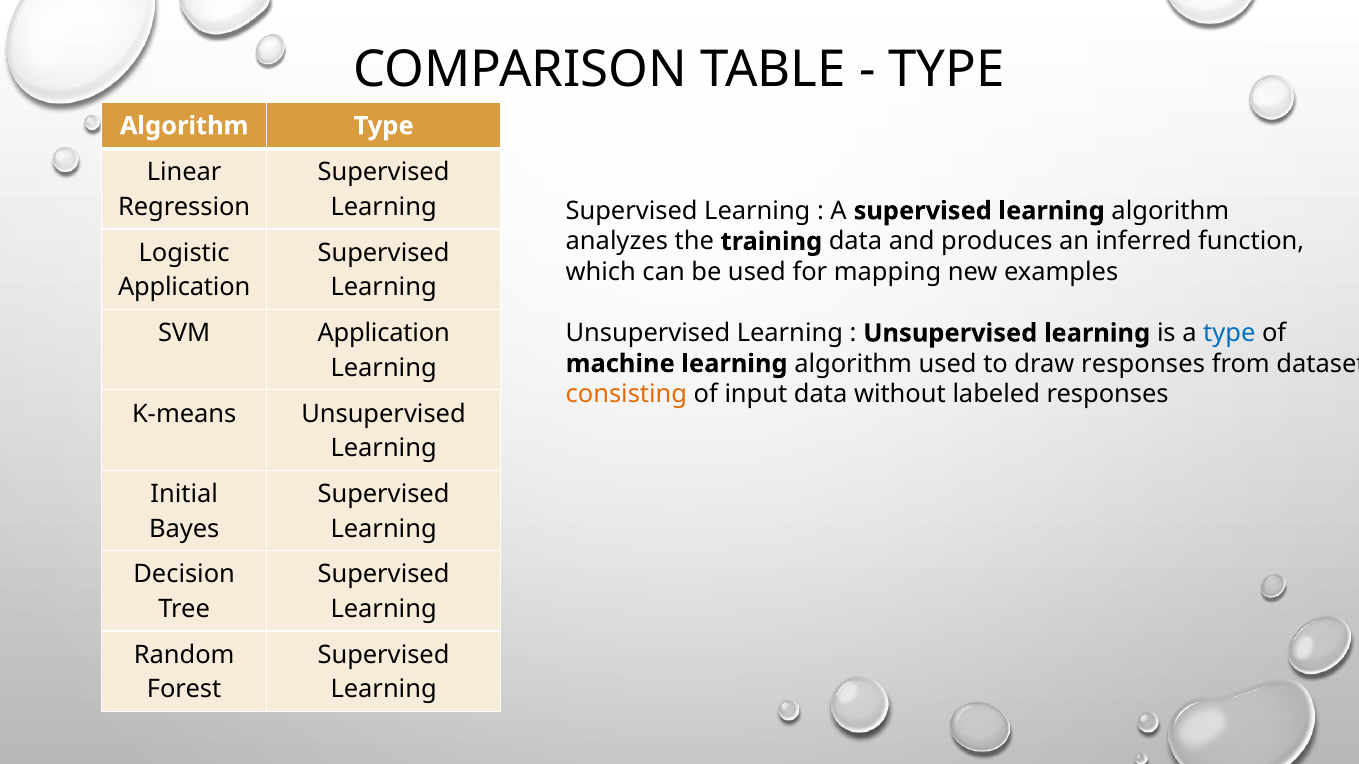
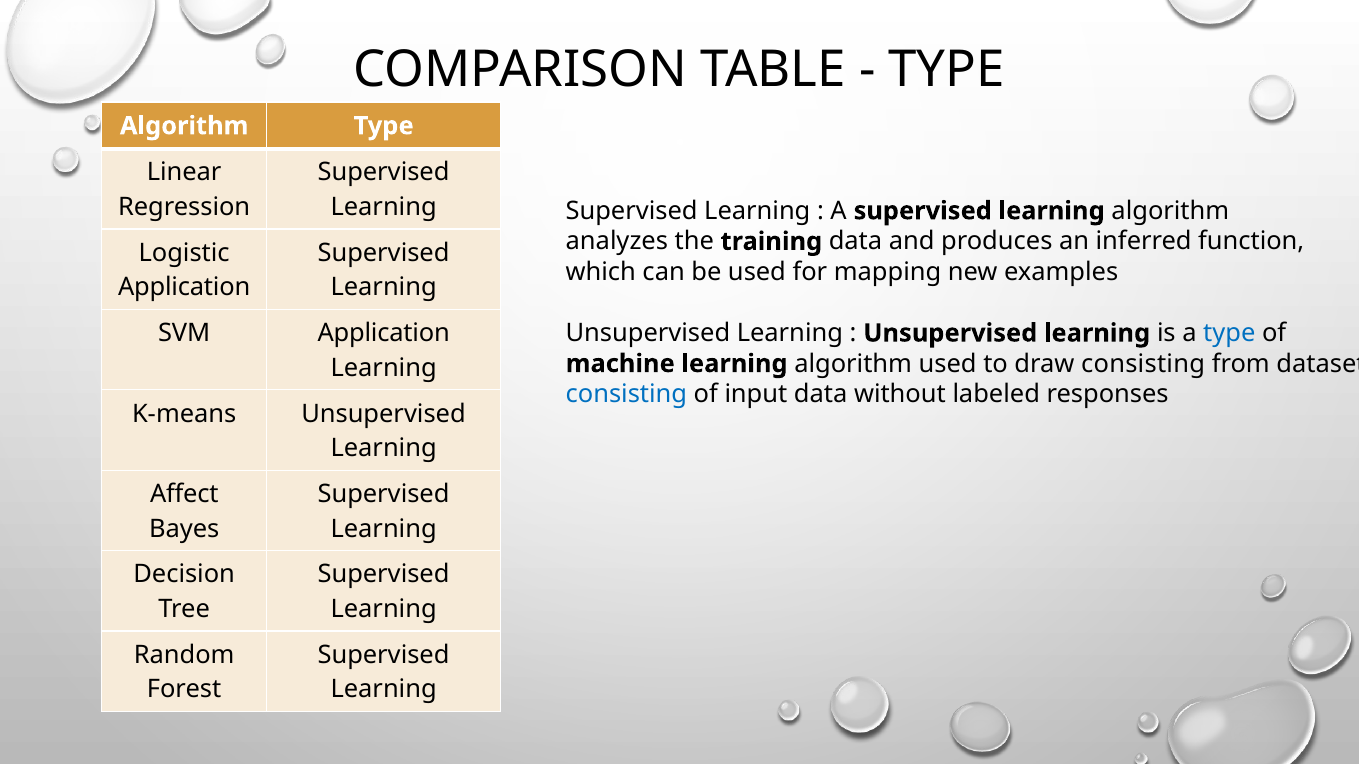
draw responses: responses -> consisting (1143, 364)
consisting colour: orange -> blue (626, 394)
Initial: Initial -> Affect (184, 494)
